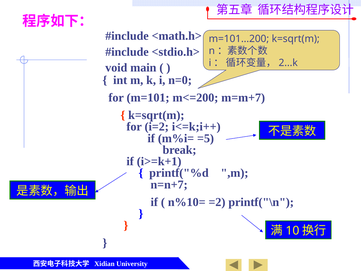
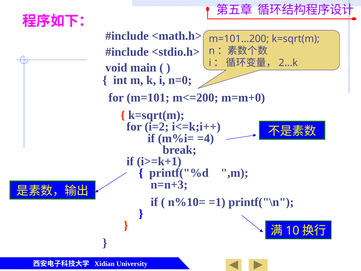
m=m+7: m=m+7 -> m=m+0 (243, 98)
=5: =5 -> =4 (206, 138)
n=n+7: n=n+7 -> n=n+3 (169, 184)
=2: =2 -> =1 (217, 202)
